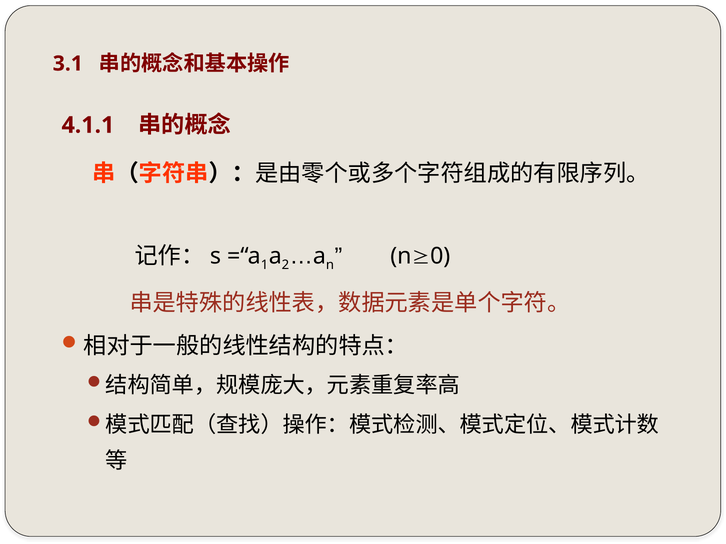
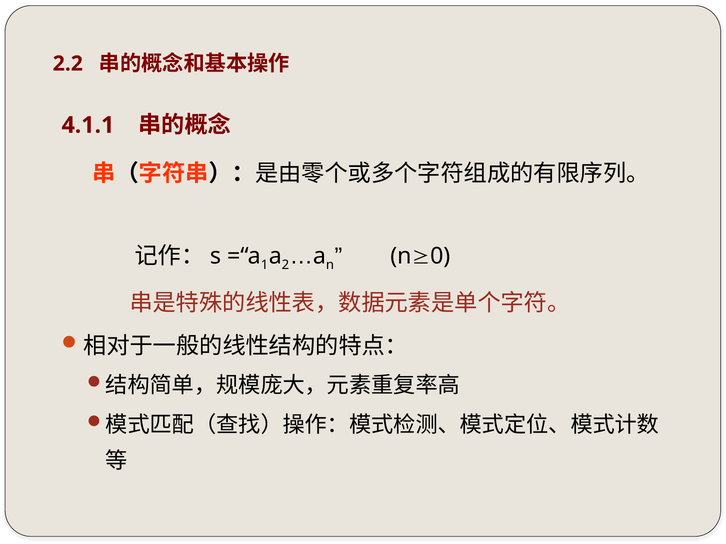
3.1: 3.1 -> 2.2 (68, 64)
